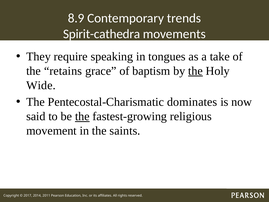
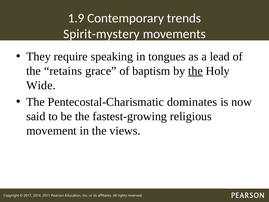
8.9: 8.9 -> 1.9 (76, 18)
Spirit-cathedra: Spirit-cathedra -> Spirit-mystery (101, 34)
take: take -> lead (220, 56)
the underline: present -> none (82, 116)
saints: saints -> views (125, 131)
